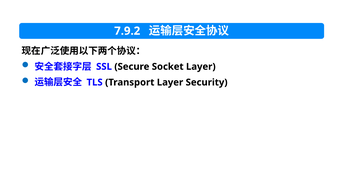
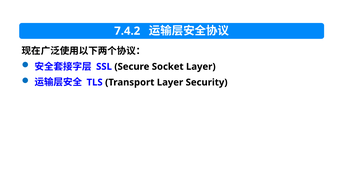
7.9.2: 7.9.2 -> 7.4.2 (127, 31)
